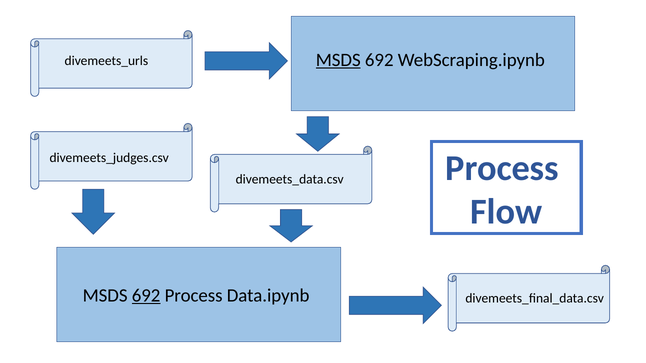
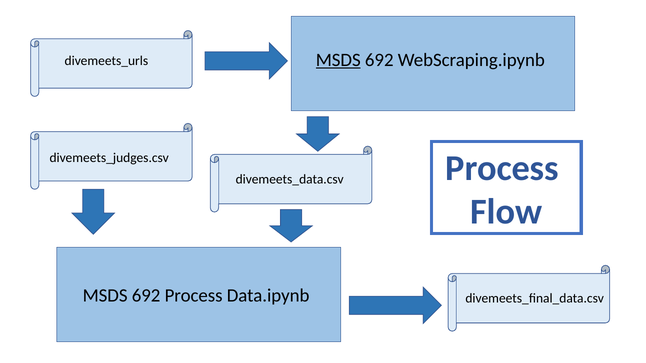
692 underline: present -> none (146, 296)
